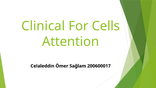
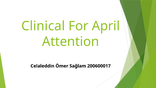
Cells: Cells -> April (106, 26)
